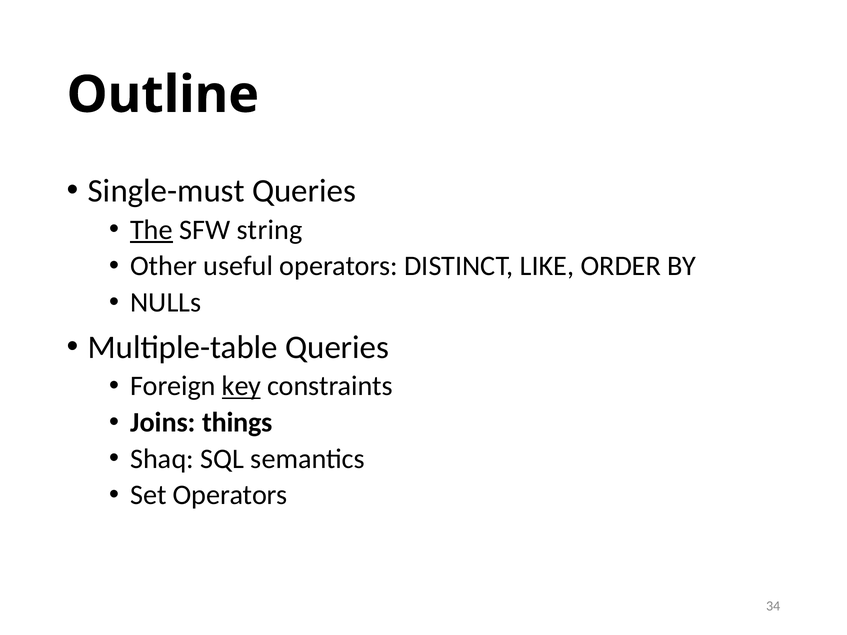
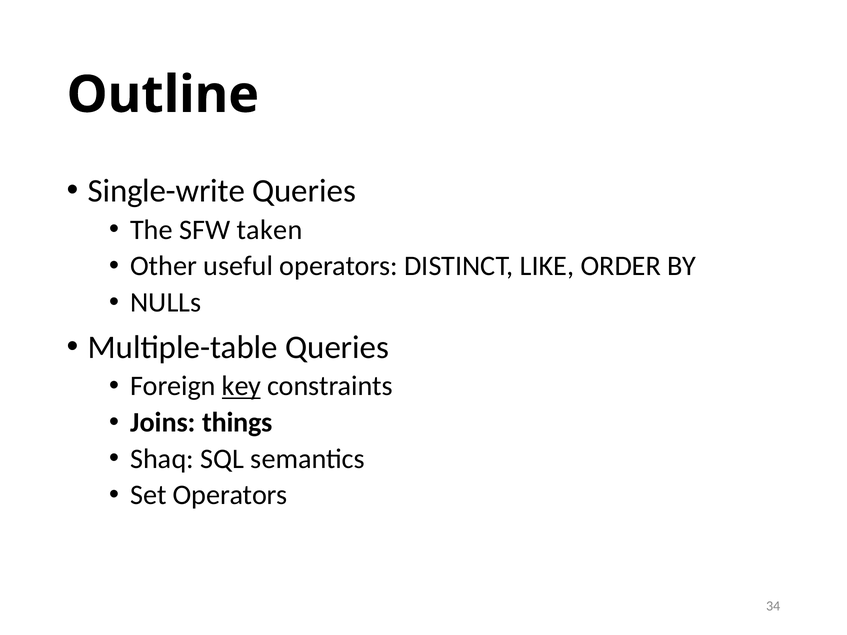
Single-must: Single-must -> Single-write (166, 191)
The underline: present -> none (151, 230)
string: string -> taken (270, 230)
